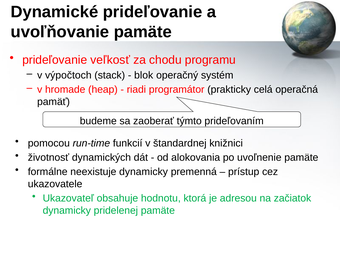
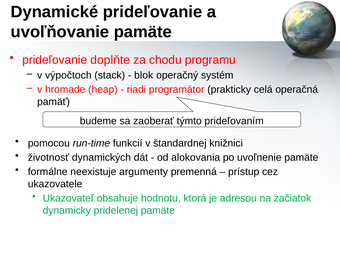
veľkosť: veľkosť -> doplňte (110, 60)
neexistuje dynamicky: dynamicky -> argumenty (144, 172)
